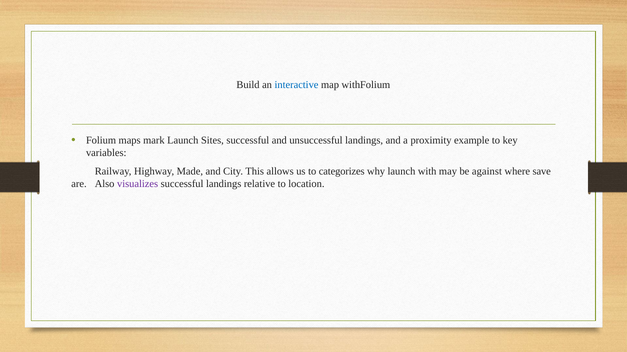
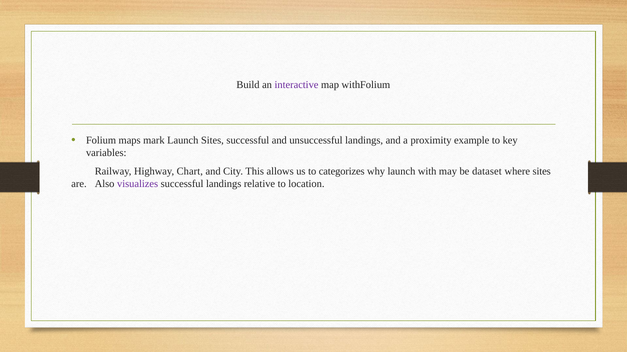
interactive colour: blue -> purple (297, 85)
Made: Made -> Chart (190, 172)
against: against -> dataset (487, 172)
where save: save -> sites (542, 172)
